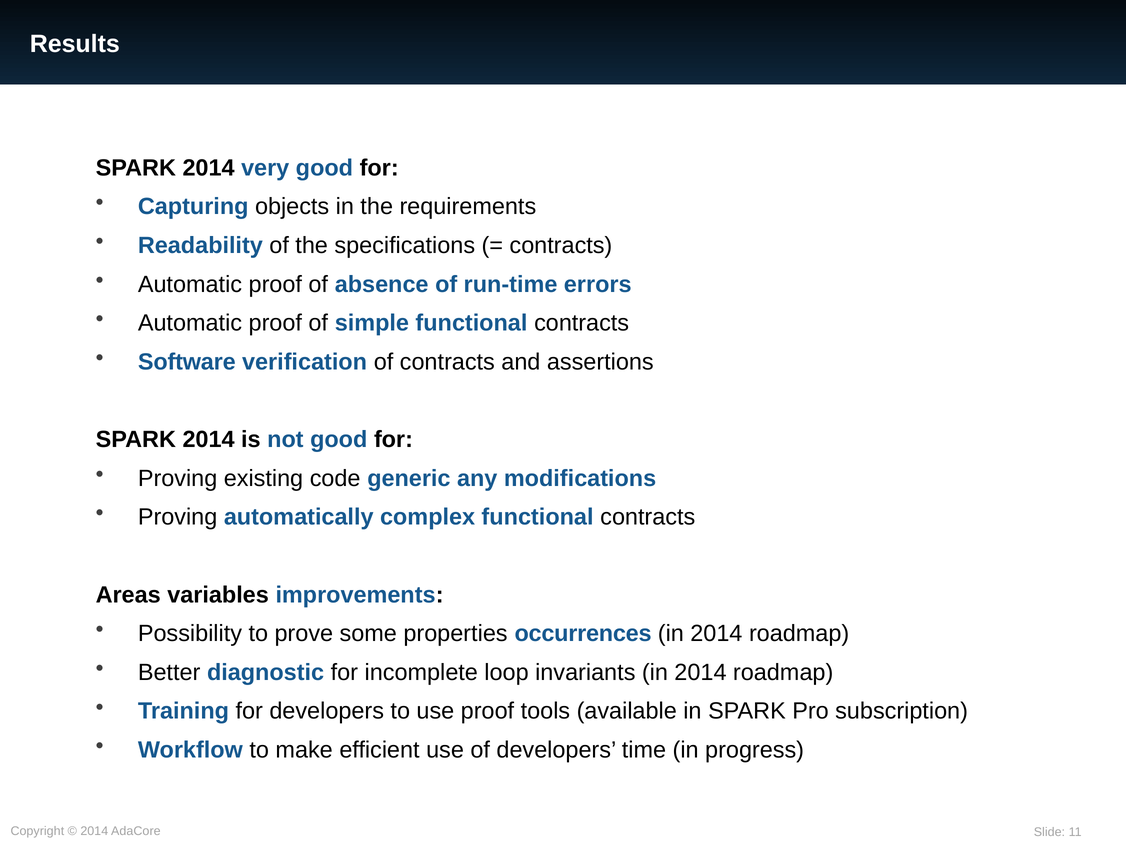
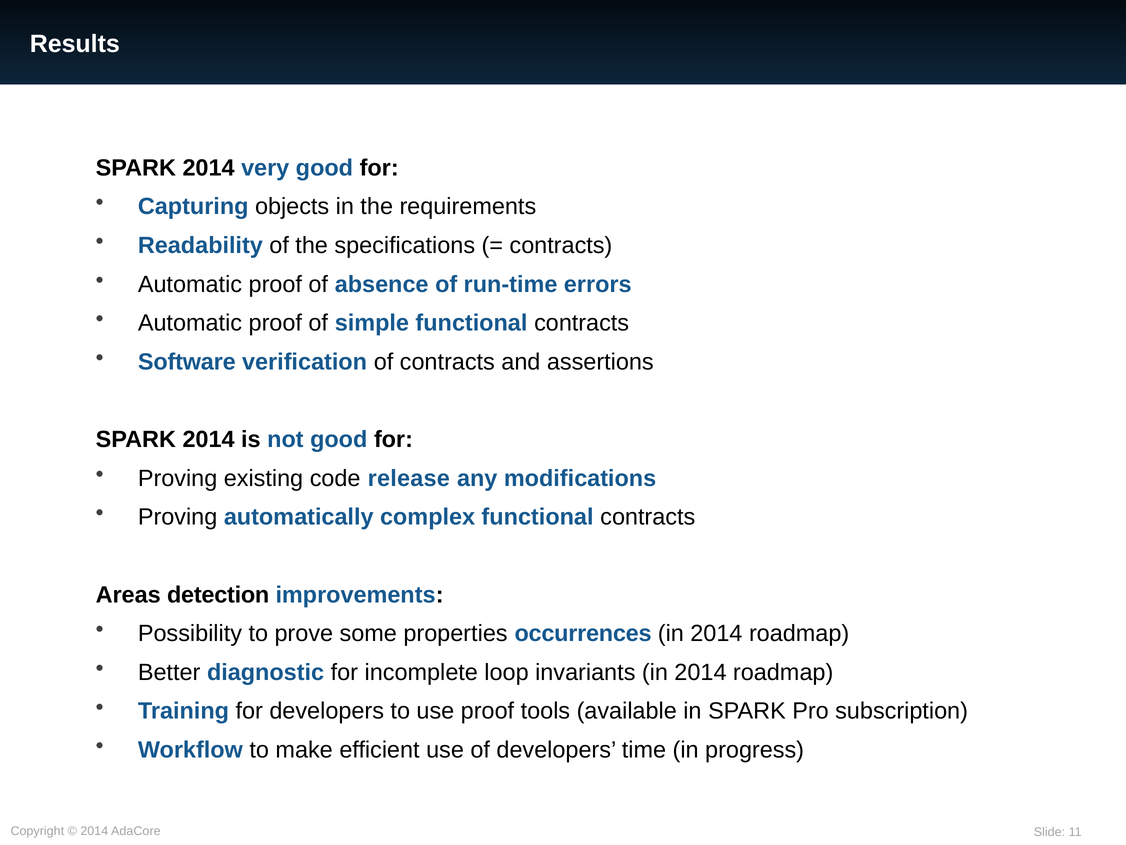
generic: generic -> release (409, 478)
variables: variables -> detection (218, 594)
